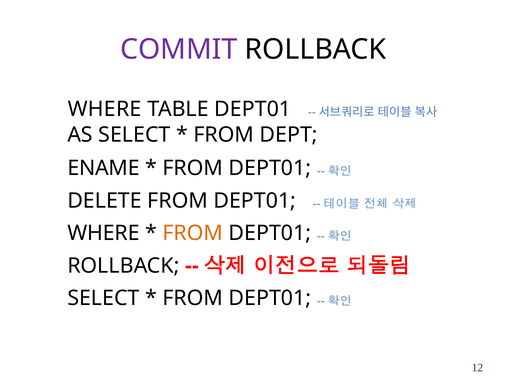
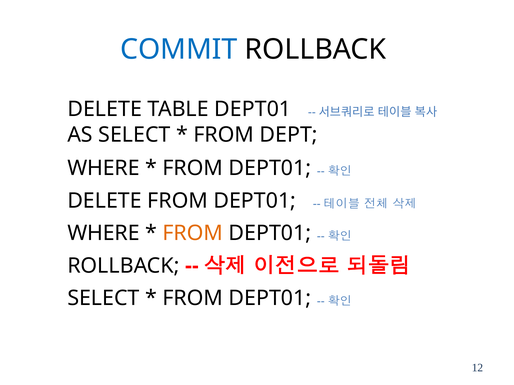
COMMIT colour: purple -> blue (179, 50)
WHERE: WHERE -> DELETE (105, 109)
ENAME: ENAME -> WHERE (104, 168)
